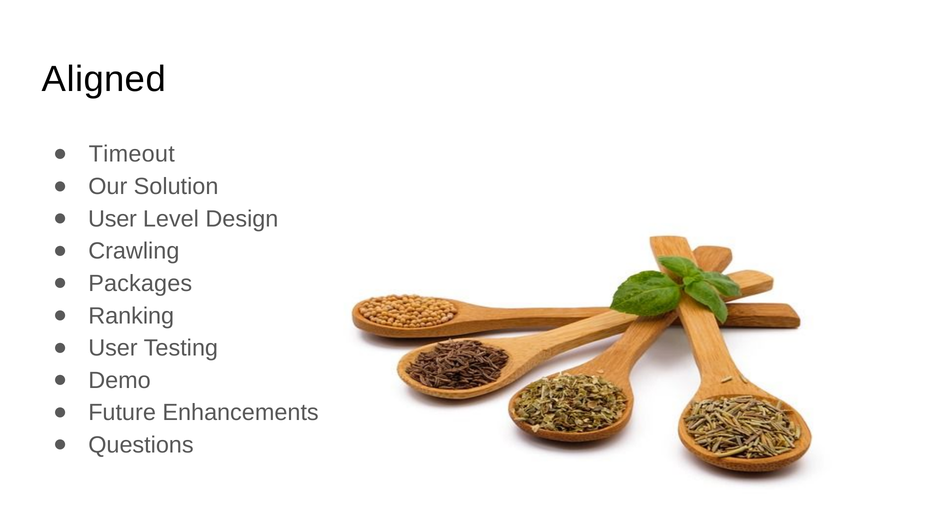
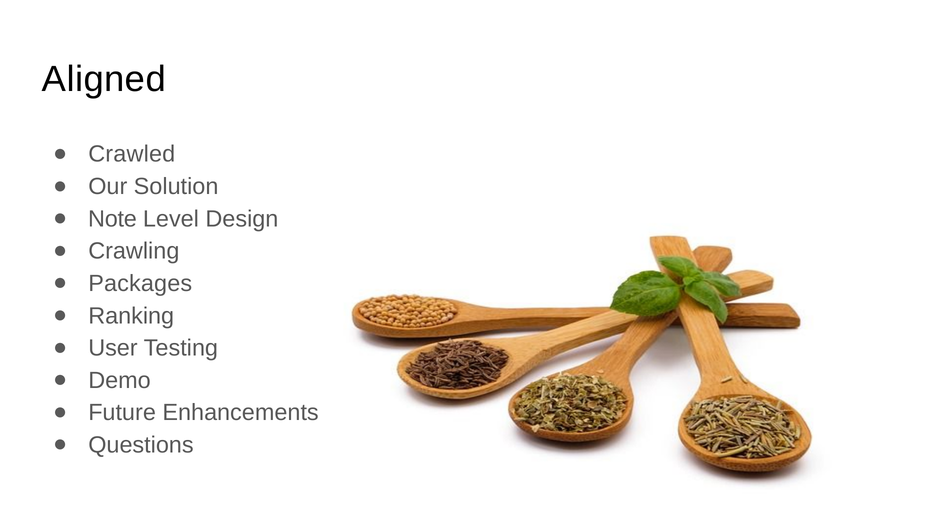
Timeout: Timeout -> Crawled (132, 154)
User: User -> Note (112, 219)
